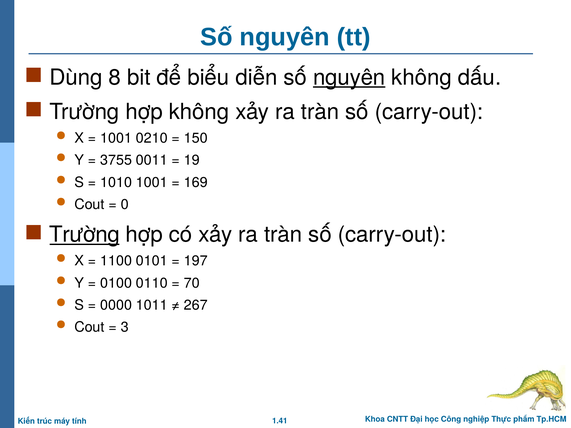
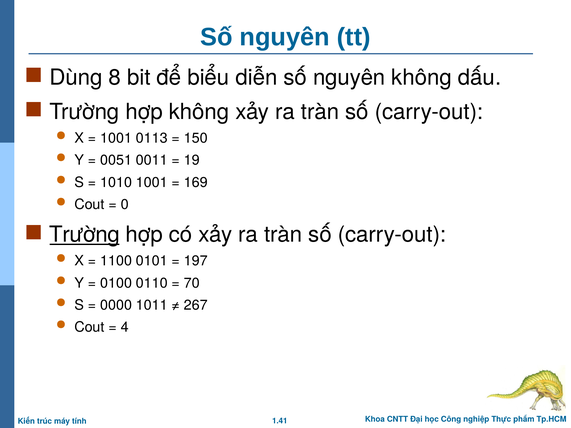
nguyên underline: present -> none (349, 77)
0210: 0210 -> 0113 (152, 138)
3755: 3755 -> 0051 (116, 160)
3: 3 -> 4 (125, 327)
